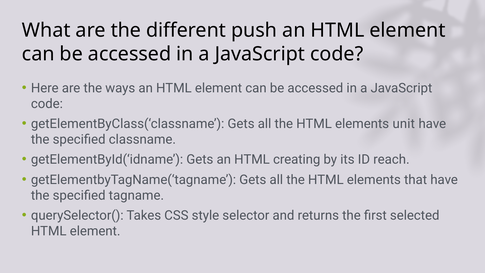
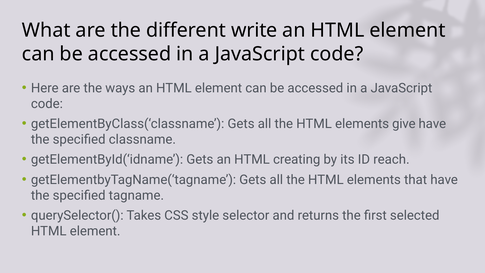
push: push -> write (254, 30)
unit: unit -> give (404, 124)
